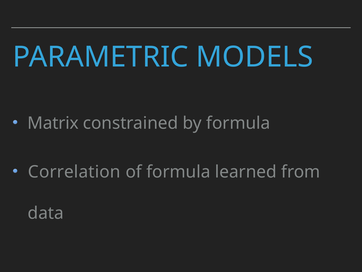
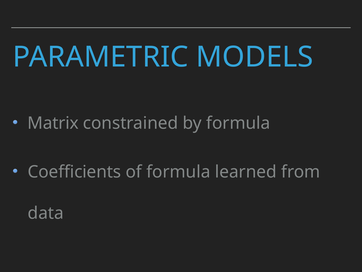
Correlation: Correlation -> Coefficients (74, 172)
